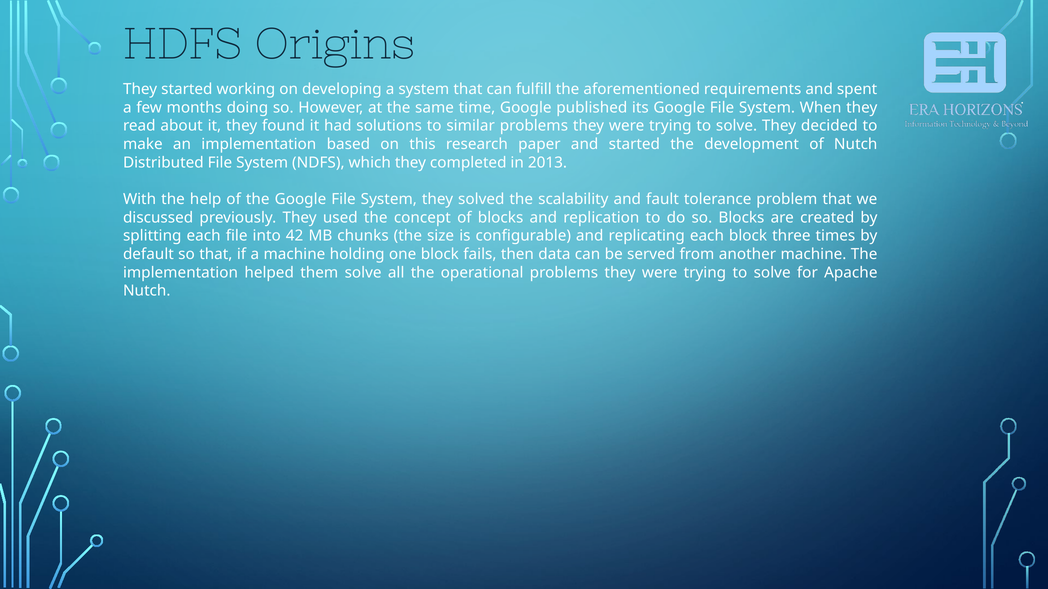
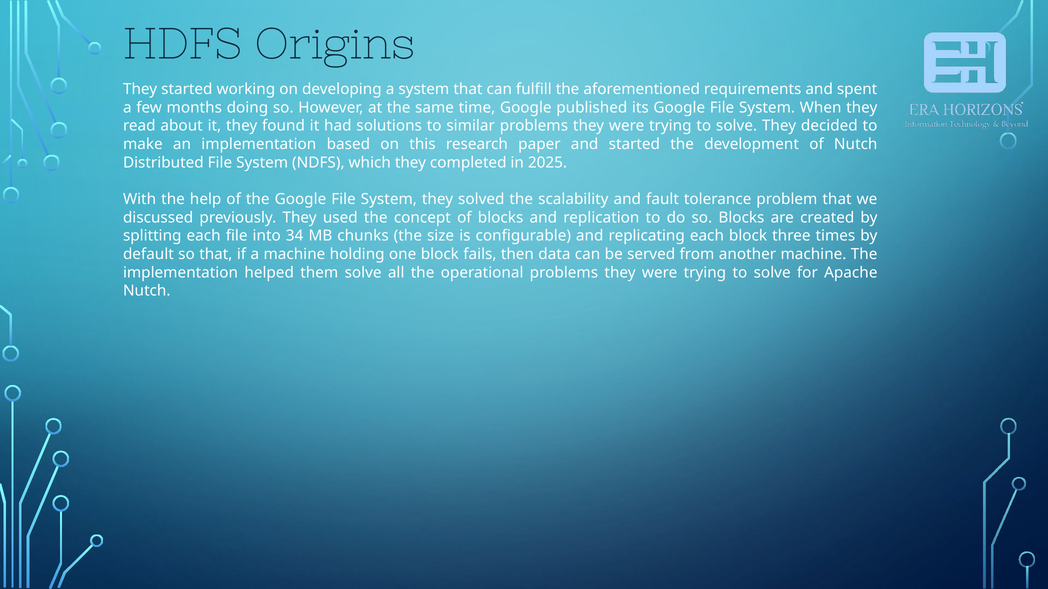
2013: 2013 -> 2025 (547, 163)
42: 42 -> 34 (295, 236)
